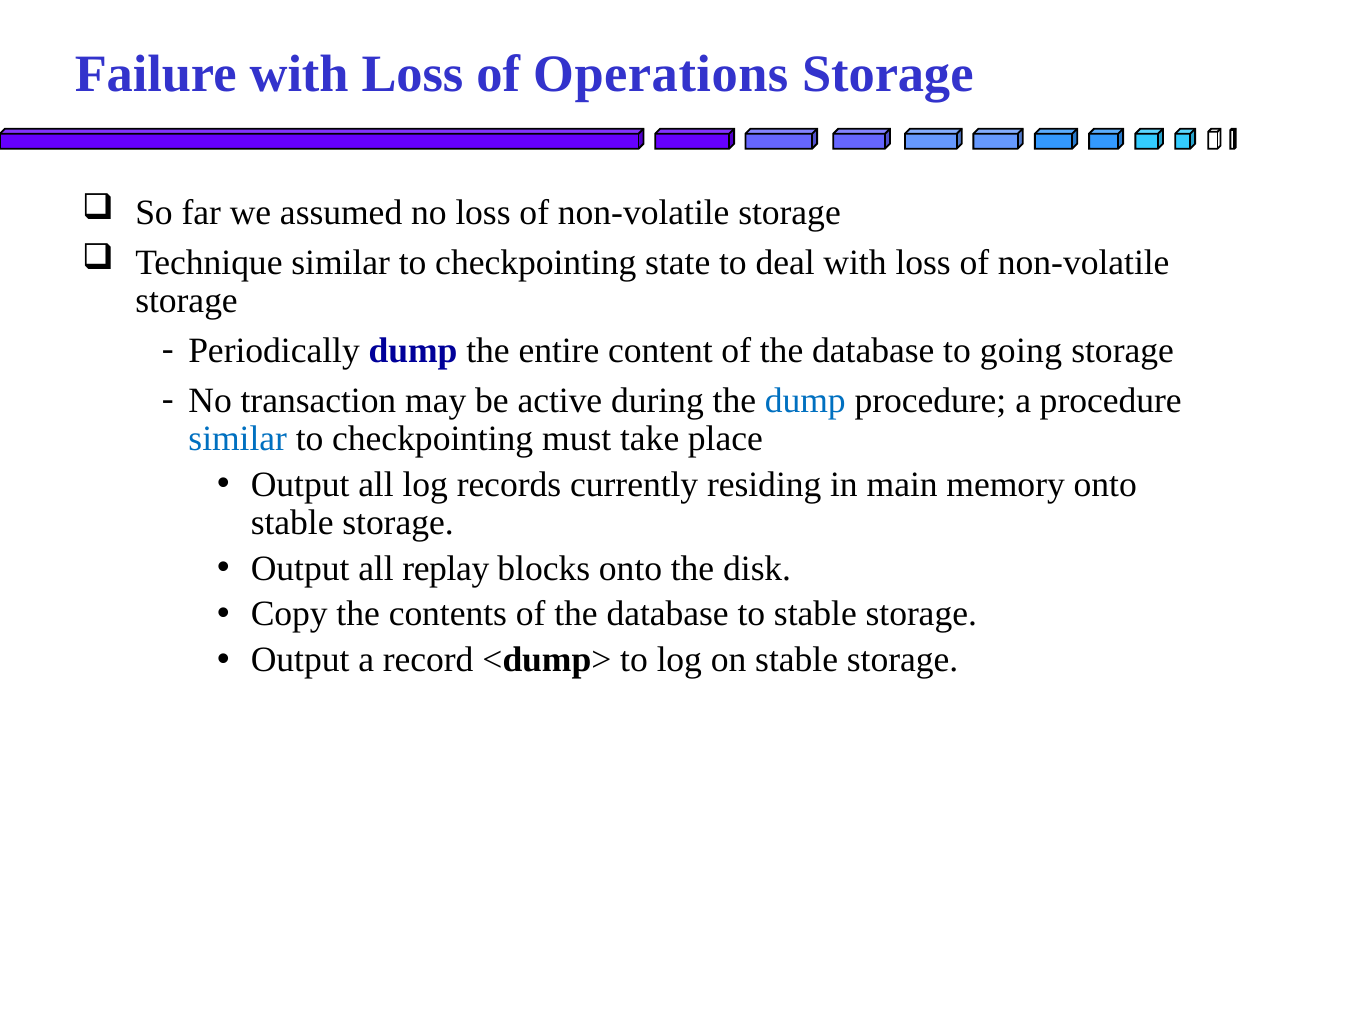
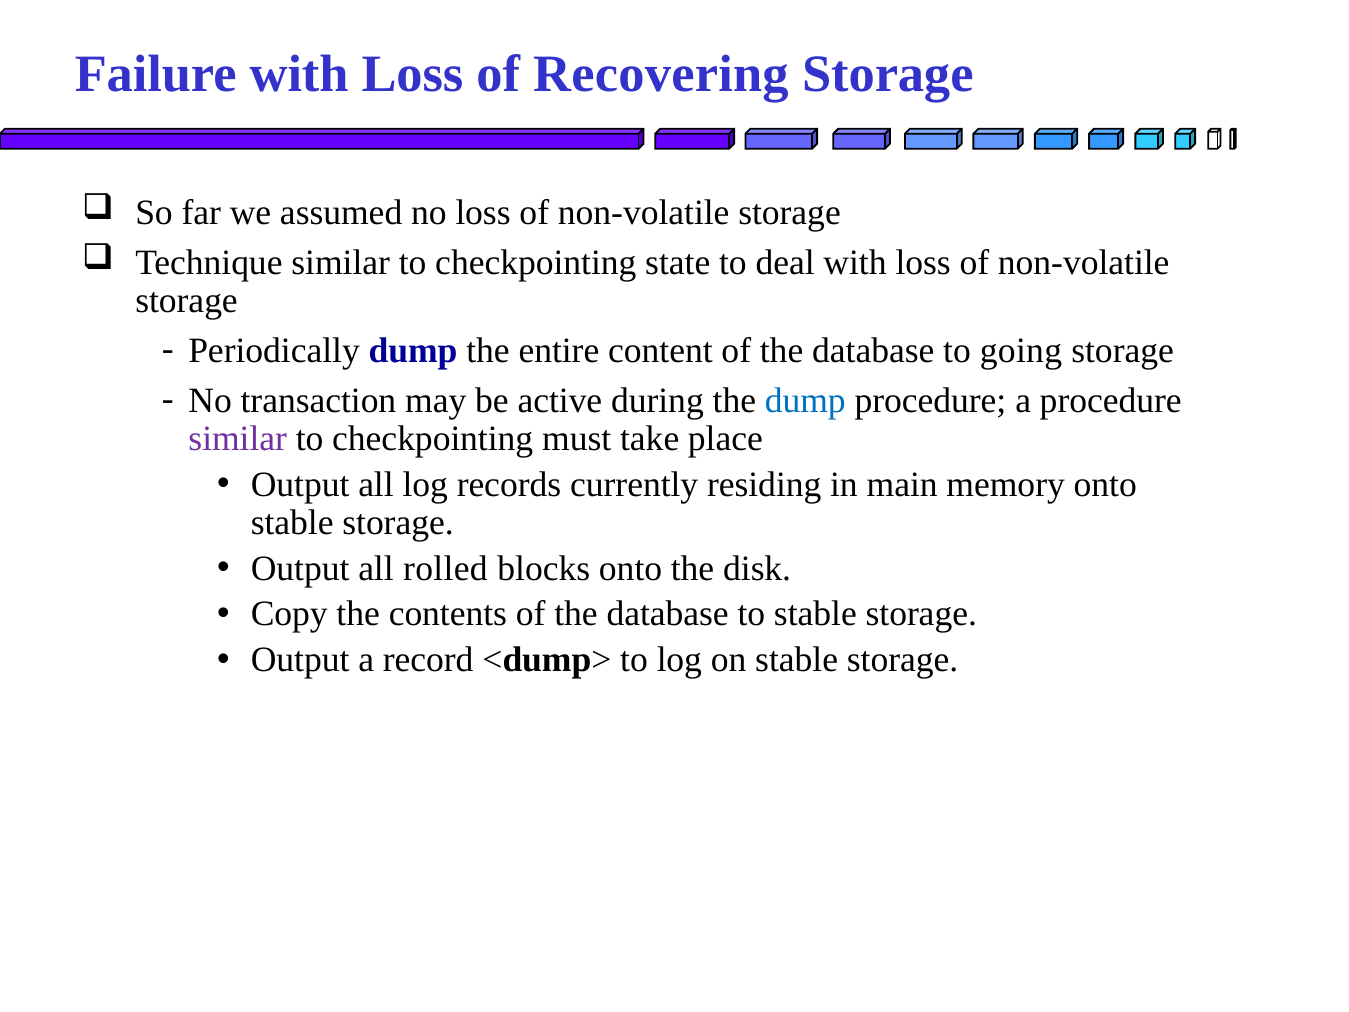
Operations: Operations -> Recovering (661, 74)
similar colour: blue -> purple (238, 439)
replay: replay -> rolled (445, 568)
